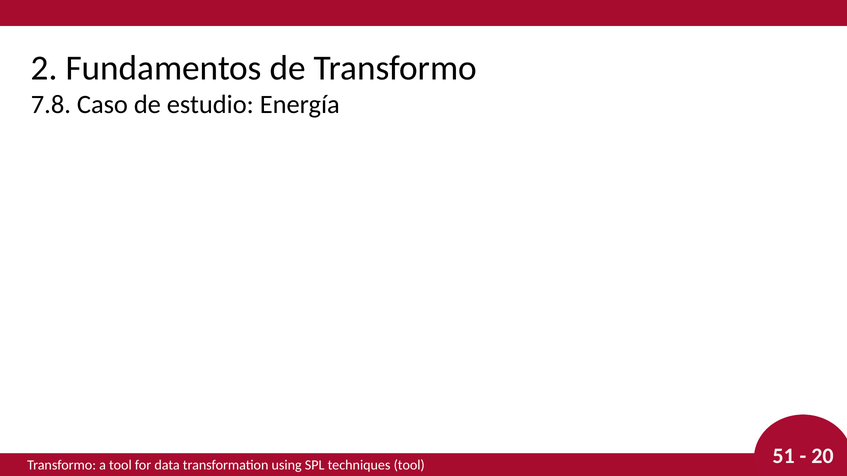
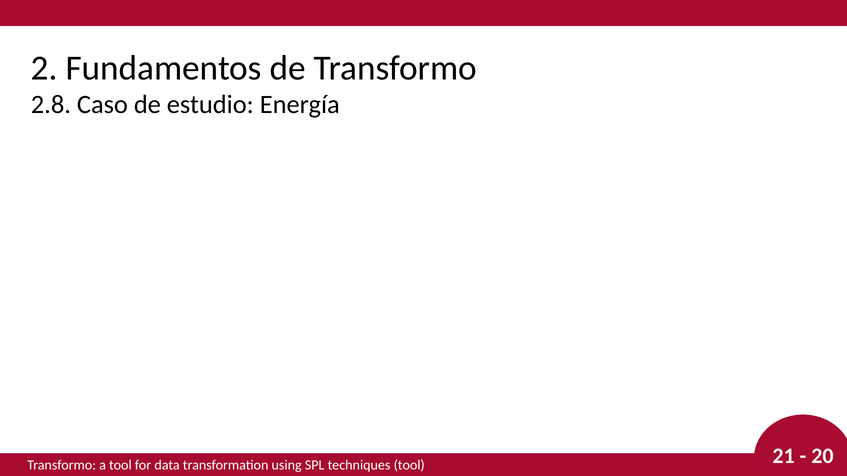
7.8: 7.8 -> 2.8 (51, 105)
51: 51 -> 21 (784, 456)
